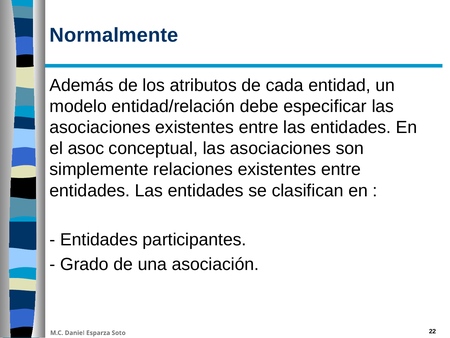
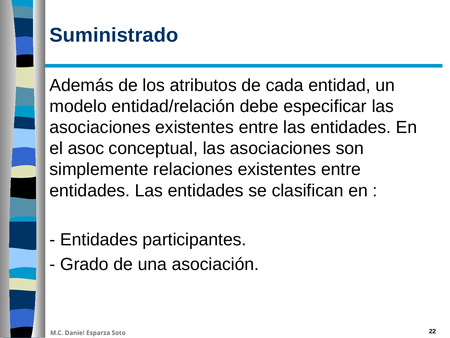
Normalmente: Normalmente -> Suministrado (114, 35)
